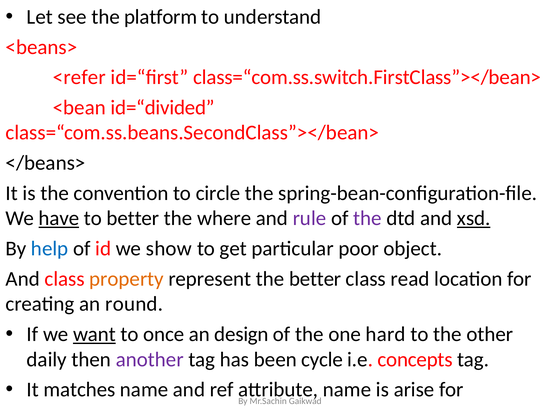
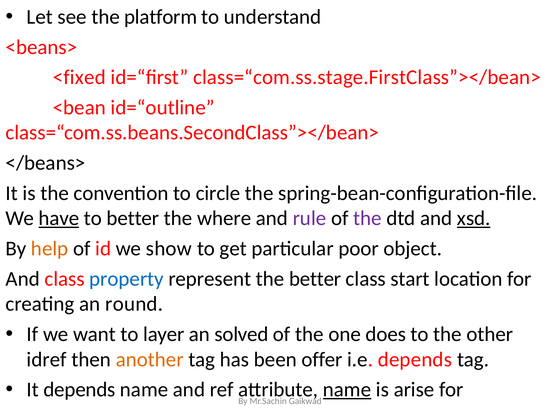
<refer: <refer -> <fixed (79, 77)
class=“com.ss.switch.FirstClass”></bean>: class=“com.ss.switch.FirstClass”></bean> -> class=“com.ss.stage.FirstClass”></bean> (367, 77)
id=“divided: id=“divided -> id=“outline (163, 107)
help colour: blue -> orange (50, 249)
property colour: orange -> blue (127, 279)
read: read -> start (410, 279)
want underline: present -> none (94, 334)
once: once -> layer (164, 334)
design: design -> solved (242, 334)
hard: hard -> does (386, 334)
daily: daily -> idref (47, 359)
another colour: purple -> orange (150, 359)
cycle: cycle -> offer (322, 359)
i.e concepts: concepts -> depends (415, 359)
It matches: matches -> depends (79, 390)
name underline: none -> present (347, 390)
